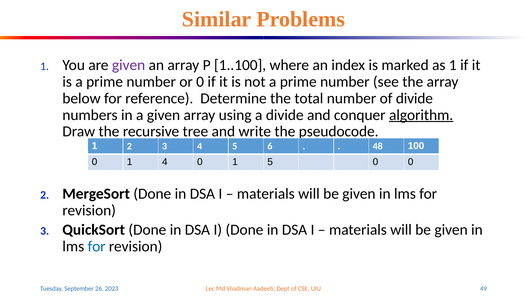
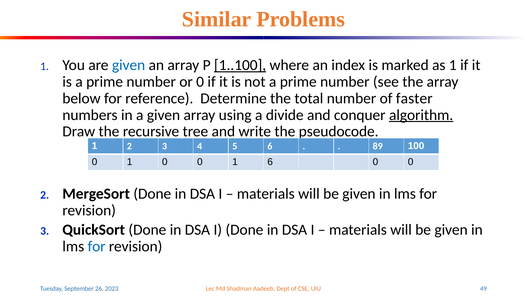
given colour: purple -> blue (129, 65)
1..100 underline: none -> present (240, 65)
of divide: divide -> faster (414, 99)
48: 48 -> 89 (378, 146)
1 4: 4 -> 0 (165, 162)
1 5: 5 -> 6 (270, 162)
